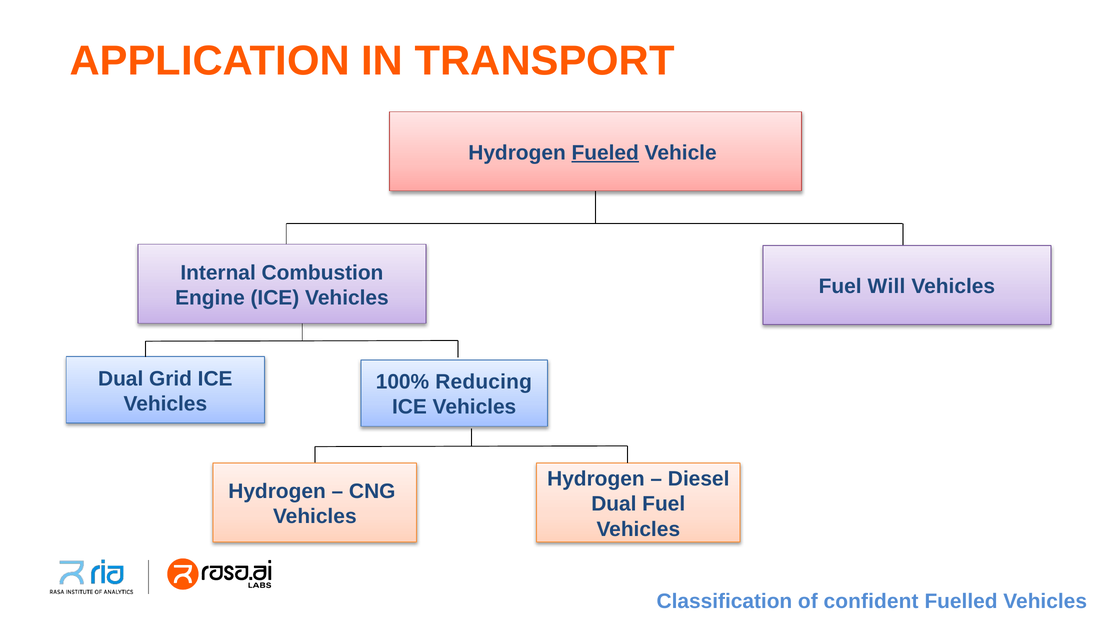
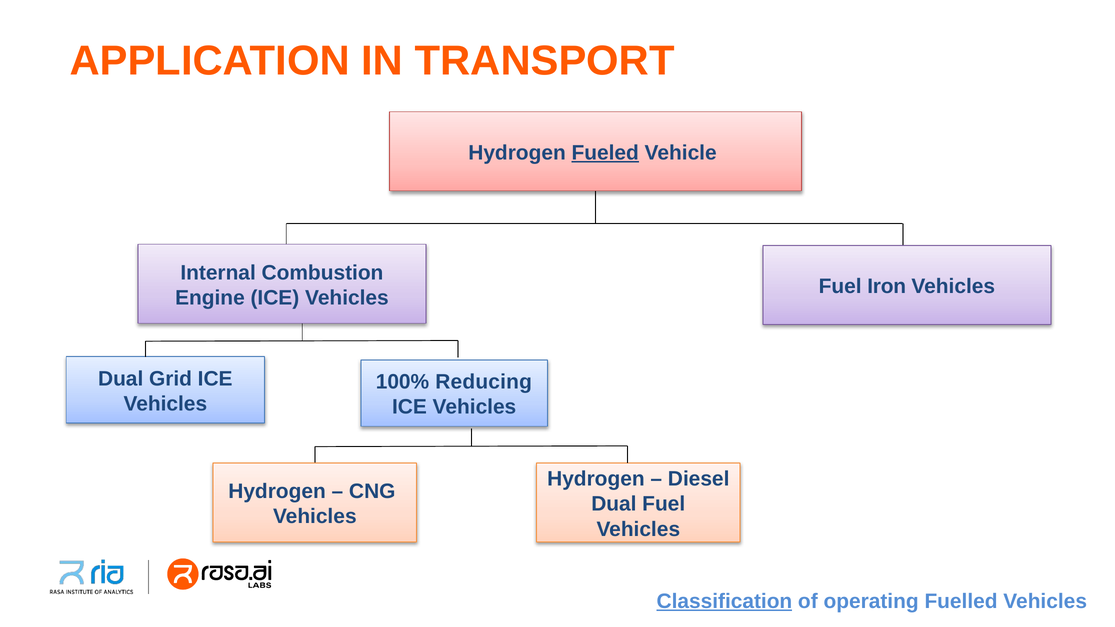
Will: Will -> Iron (887, 286)
Classification underline: none -> present (724, 601)
confident: confident -> operating (871, 601)
